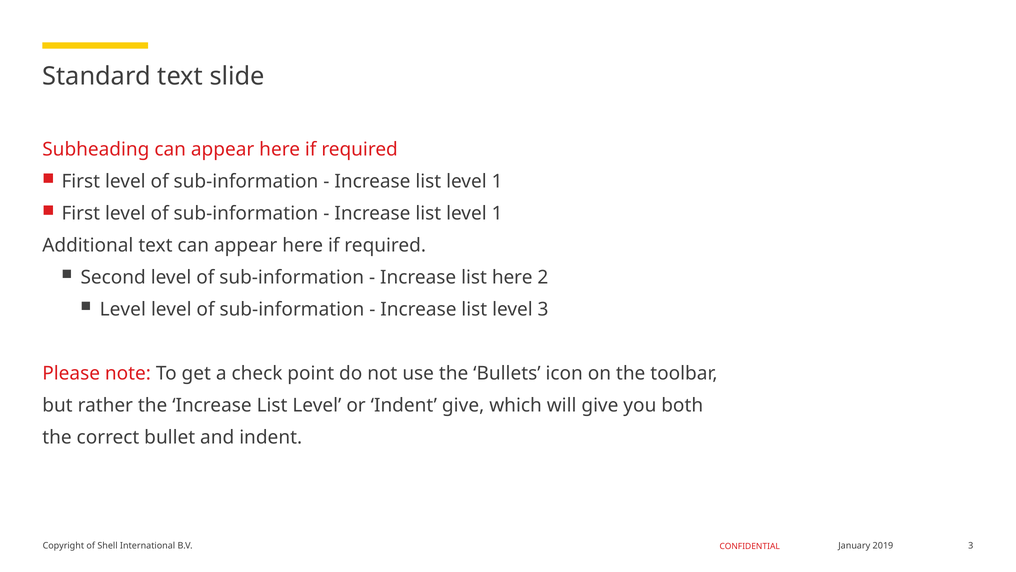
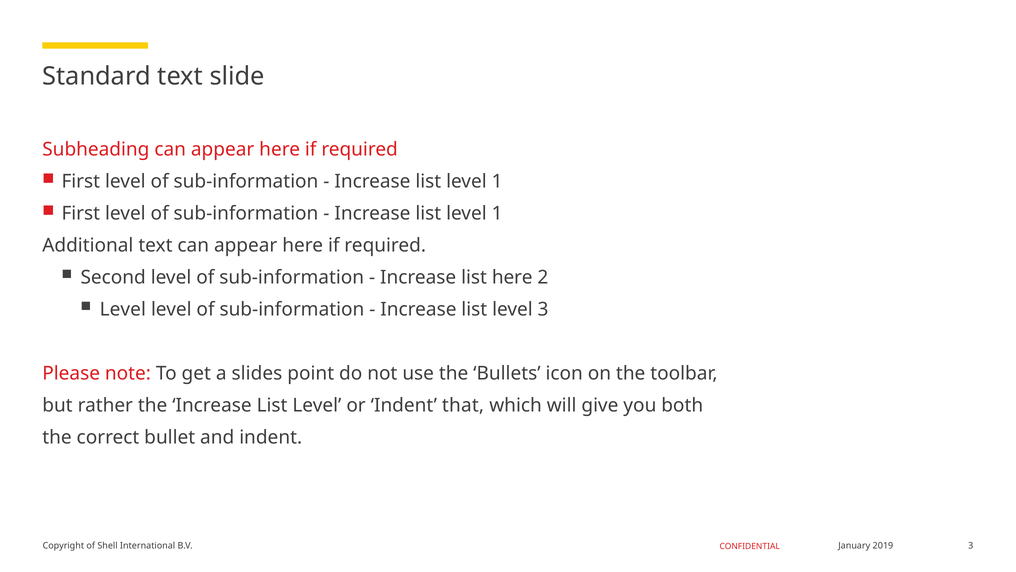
check: check -> slides (257, 373)
Indent give: give -> that (463, 405)
